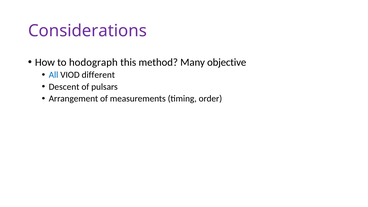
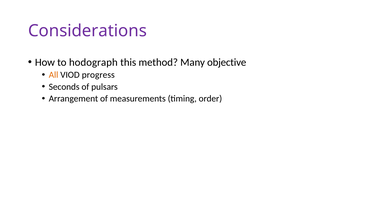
All colour: blue -> orange (54, 75)
different: different -> progress (98, 75)
Descent: Descent -> Seconds (64, 87)
